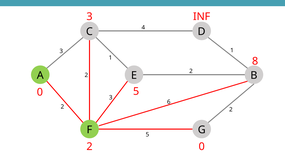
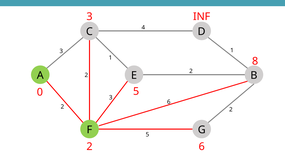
2 0: 0 -> 6 (202, 147)
